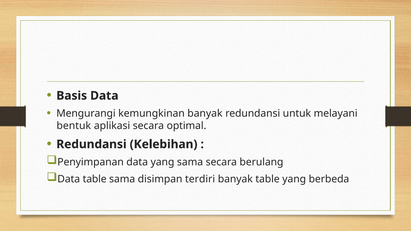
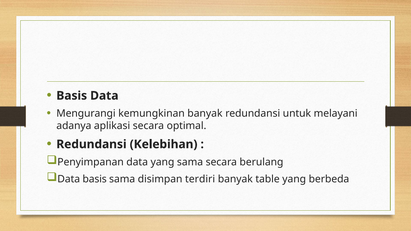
bentuk: bentuk -> adanya (74, 126)
Data table: table -> basis (95, 179)
